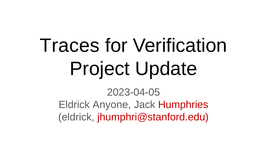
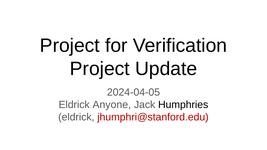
Traces: Traces -> Project (70, 46)
2023-04-05: 2023-04-05 -> 2024-04-05 (134, 92)
Humphries colour: red -> black (183, 105)
